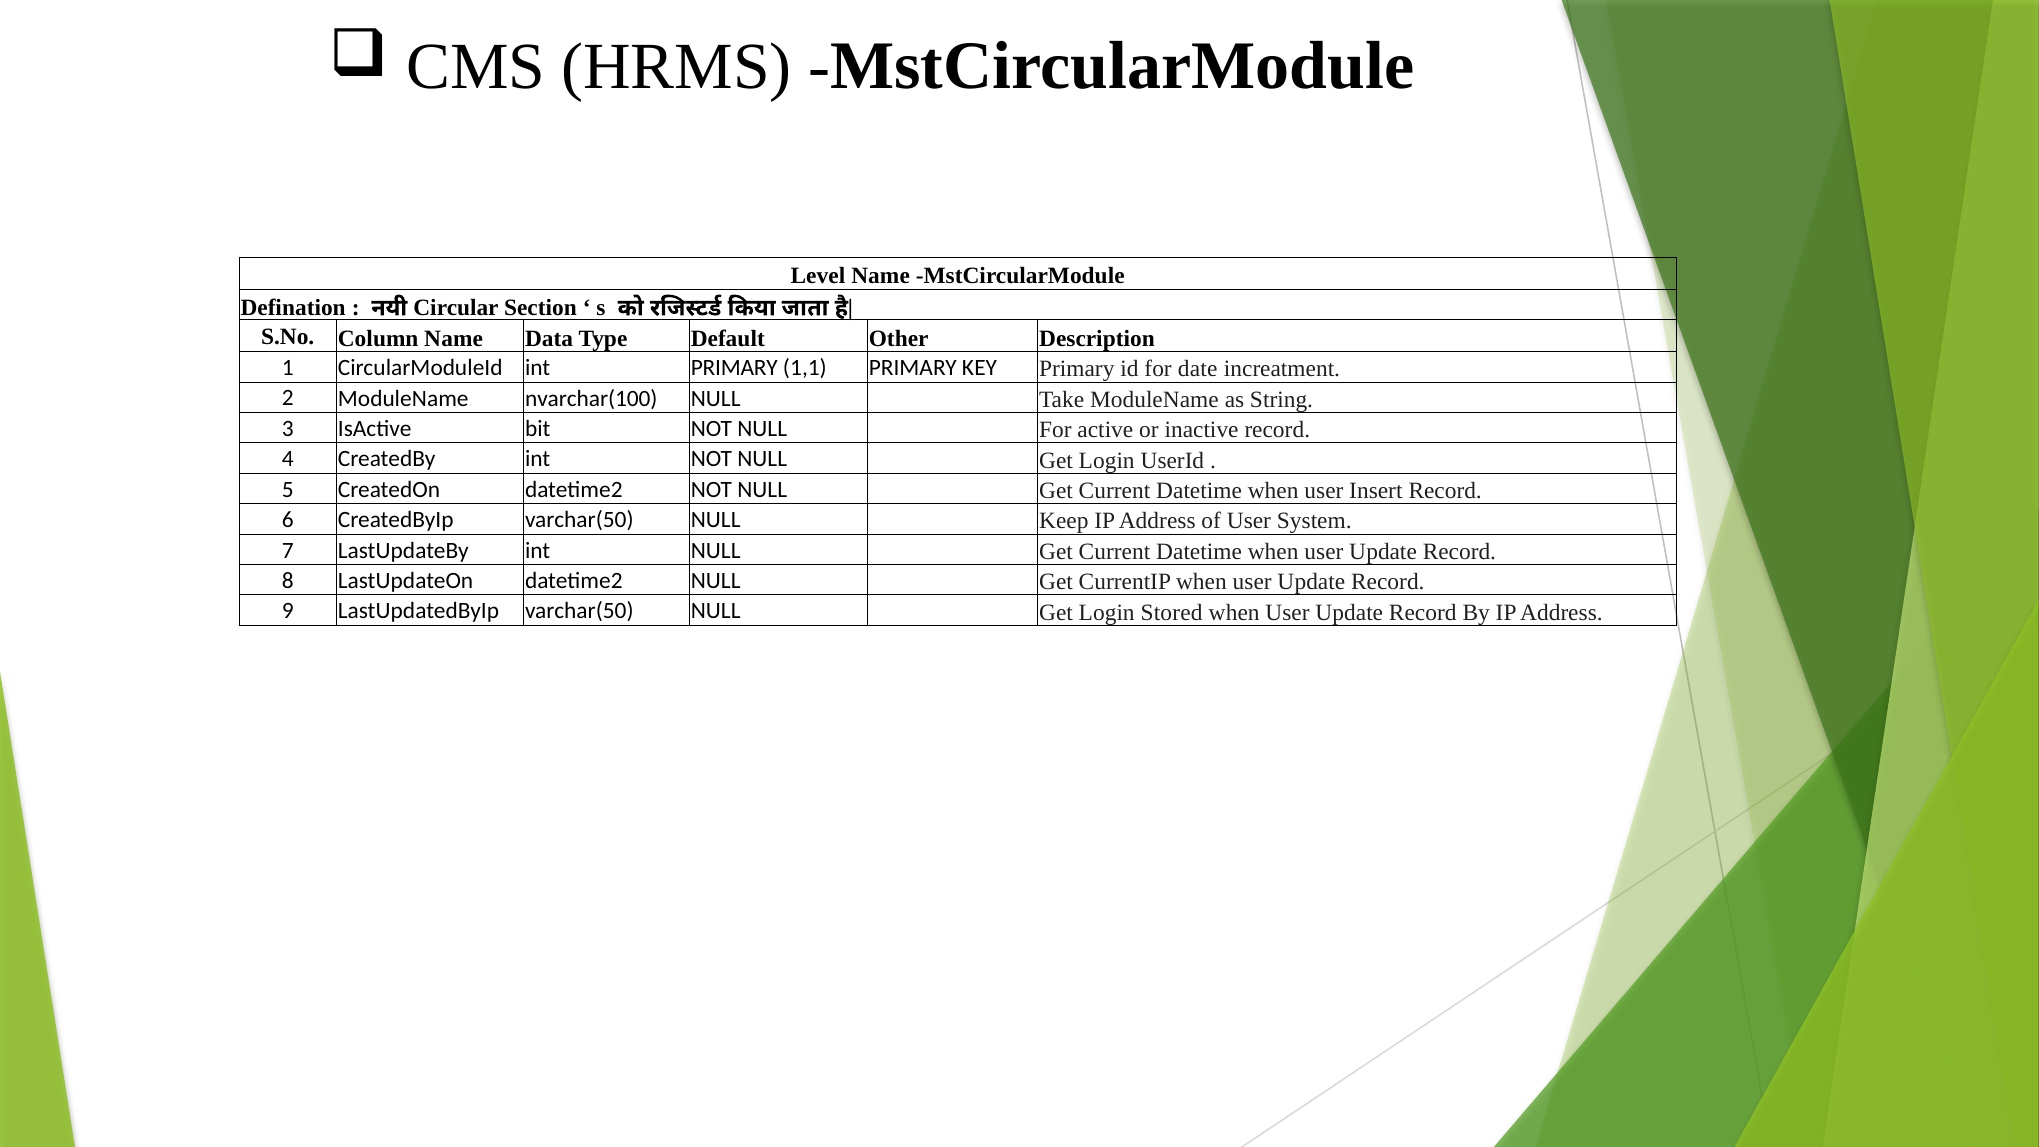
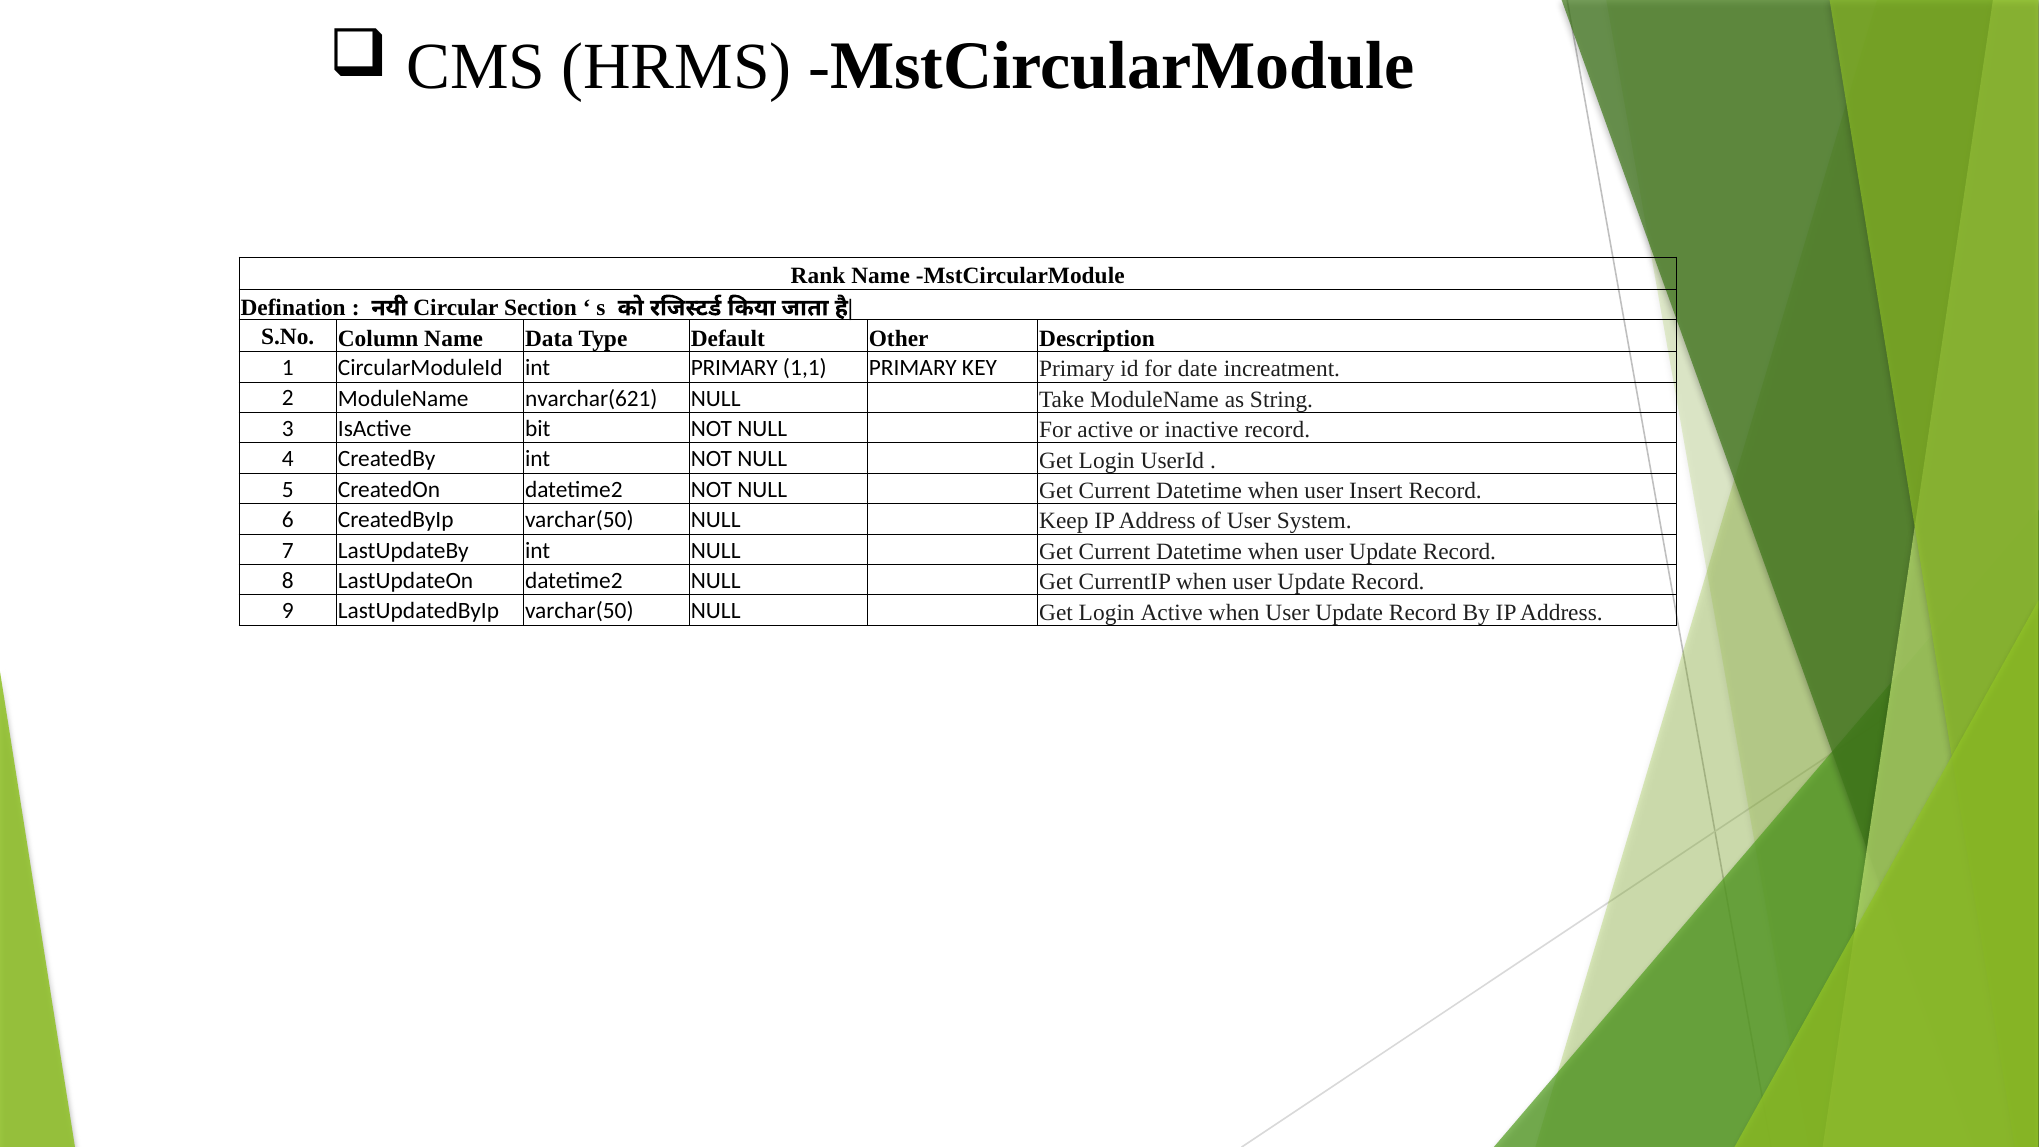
Level: Level -> Rank (818, 276)
nvarchar(100: nvarchar(100 -> nvarchar(621 (591, 398)
Login Stored: Stored -> Active (1172, 612)
